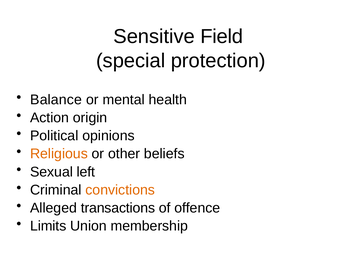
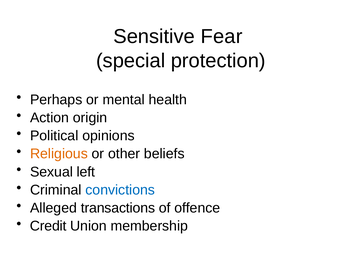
Field: Field -> Fear (222, 37)
Balance: Balance -> Perhaps (56, 99)
convictions colour: orange -> blue (120, 190)
Limits: Limits -> Credit (48, 226)
